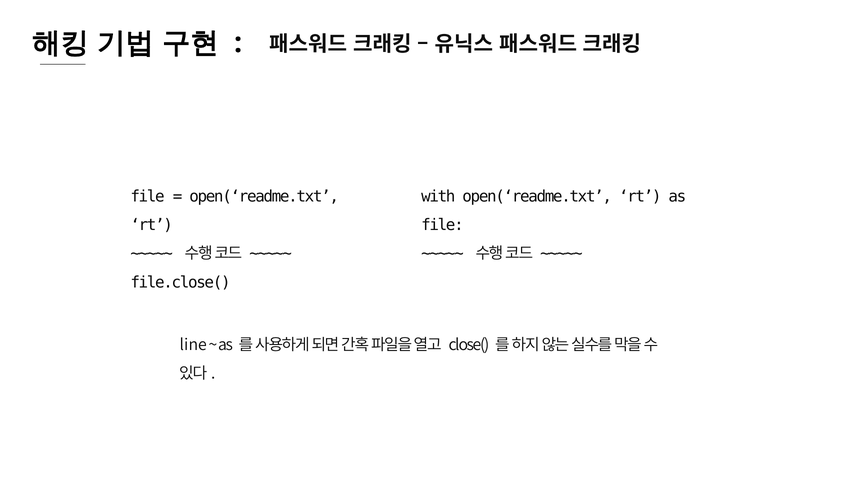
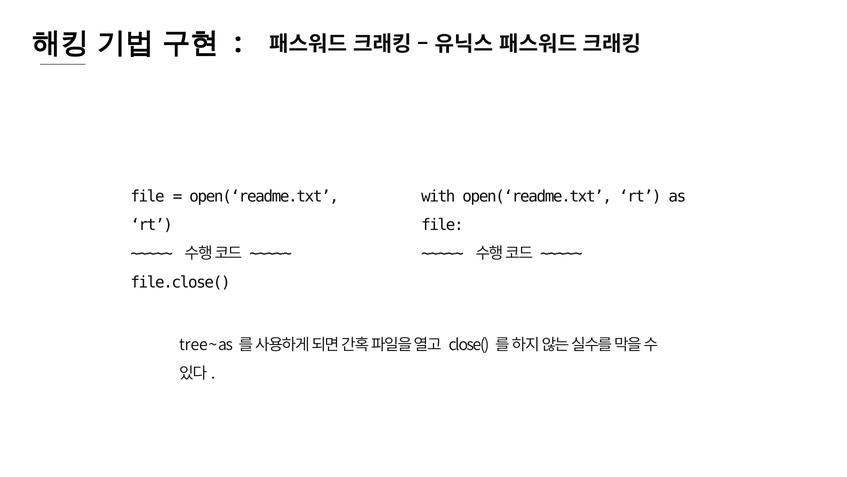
line: line -> tree (194, 345)
